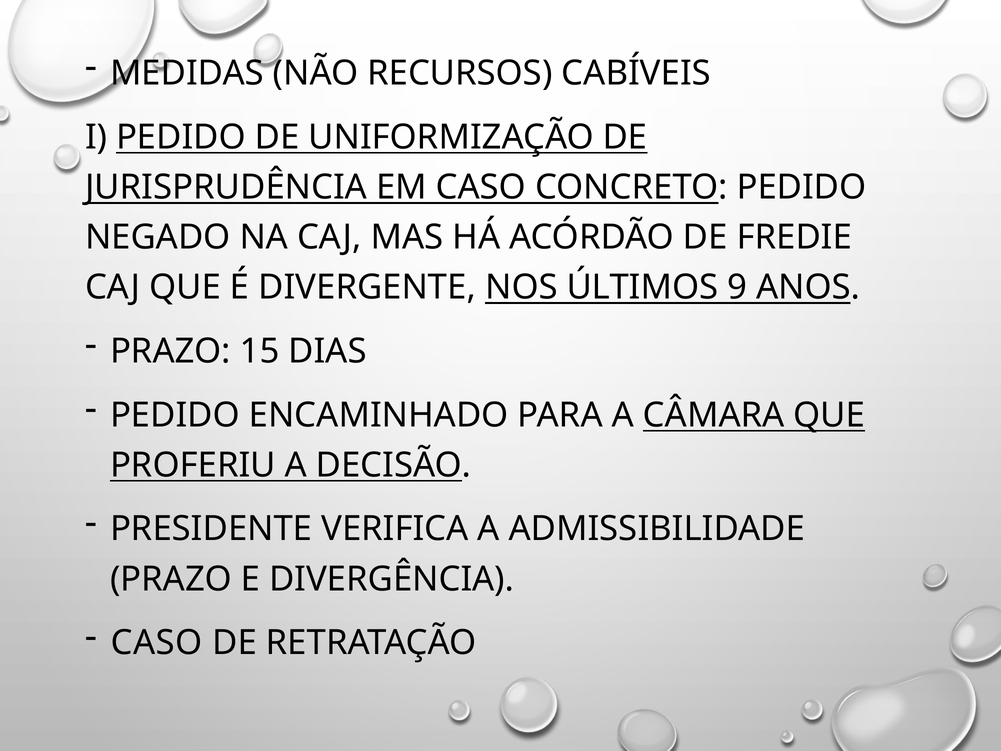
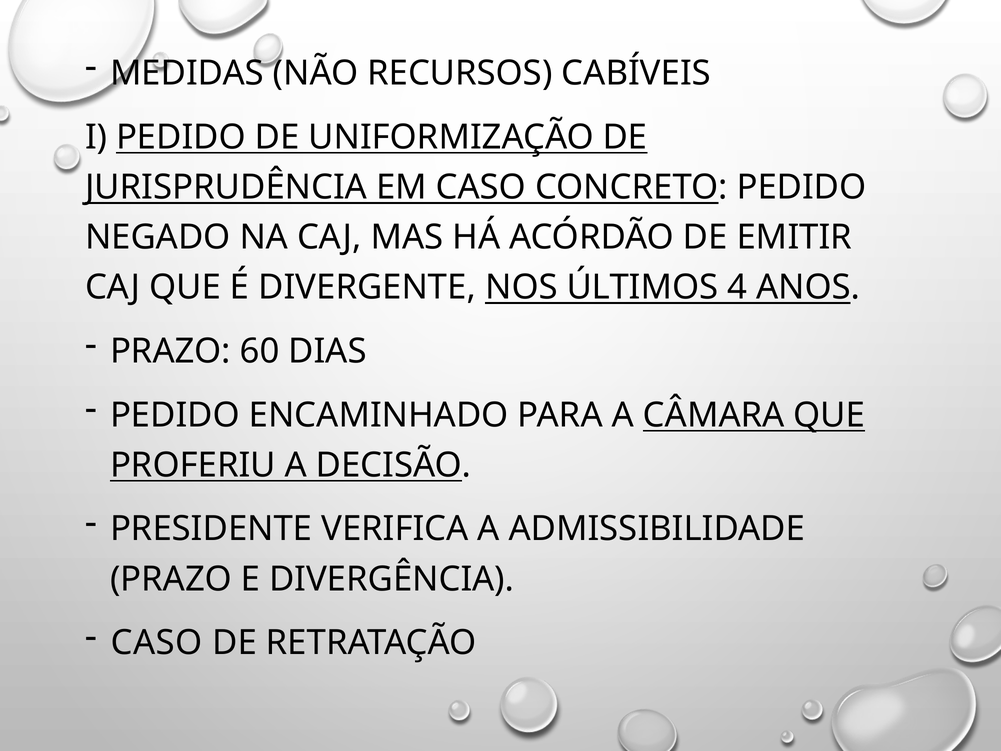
FREDIE: FREDIE -> EMITIR (794, 237)
9: 9 -> 4 (737, 287)
15: 15 -> 60 (260, 351)
